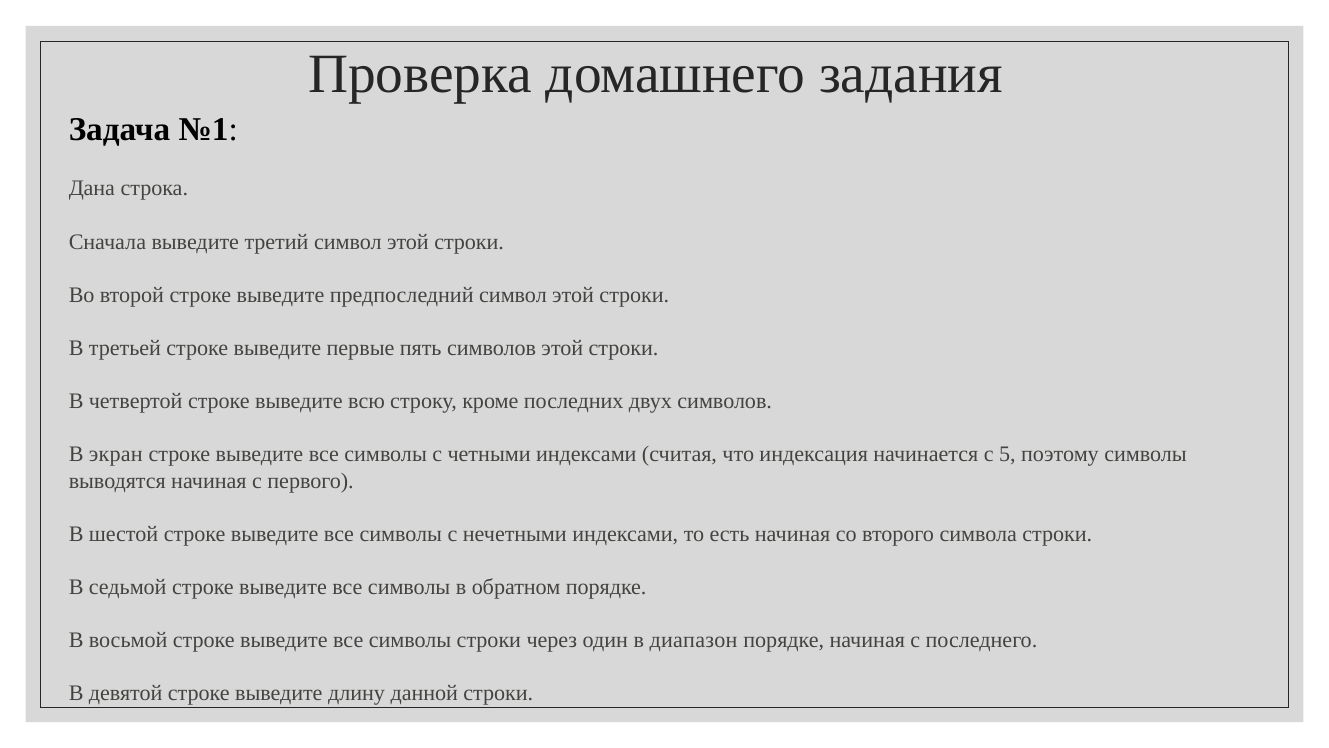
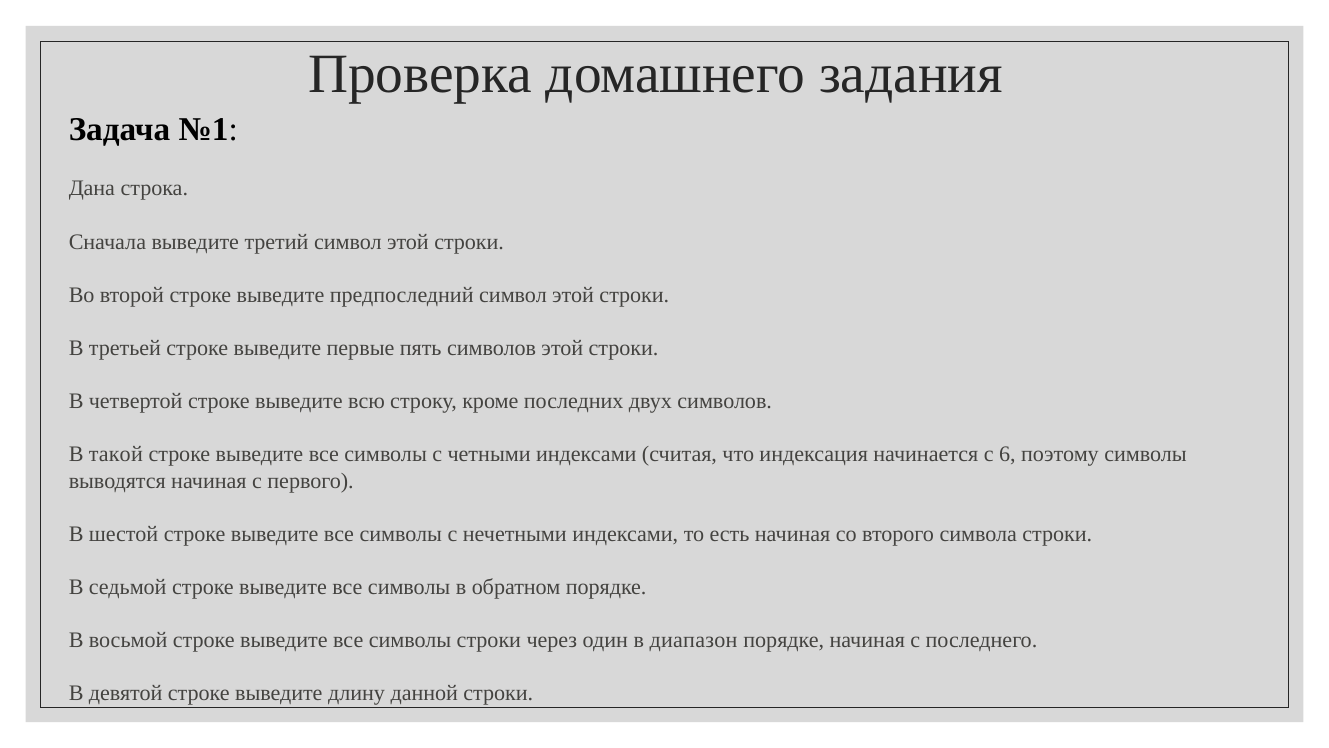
экран: экран -> такой (116, 454)
5: 5 -> 6 (1007, 454)
